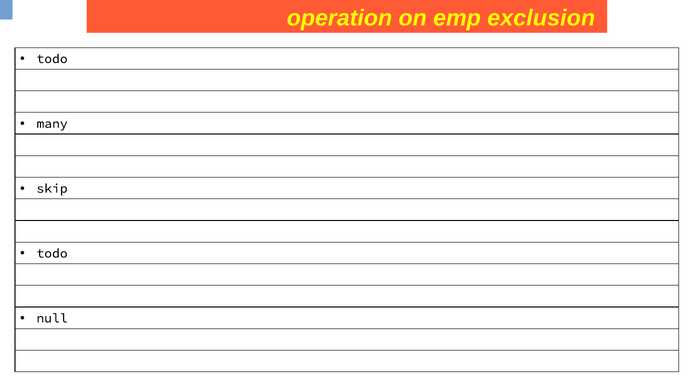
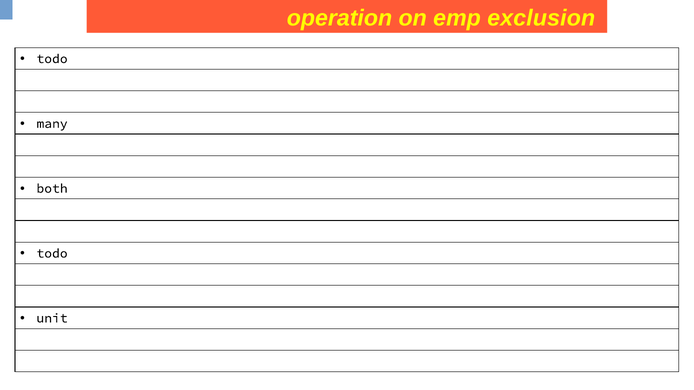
skip: skip -> both (52, 189)
null: null -> unit (52, 318)
